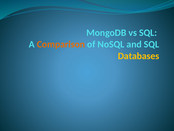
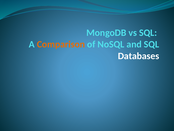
Databases colour: yellow -> white (139, 56)
